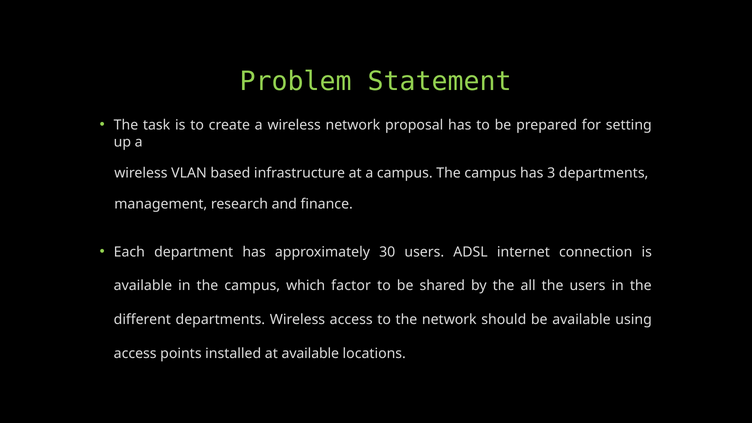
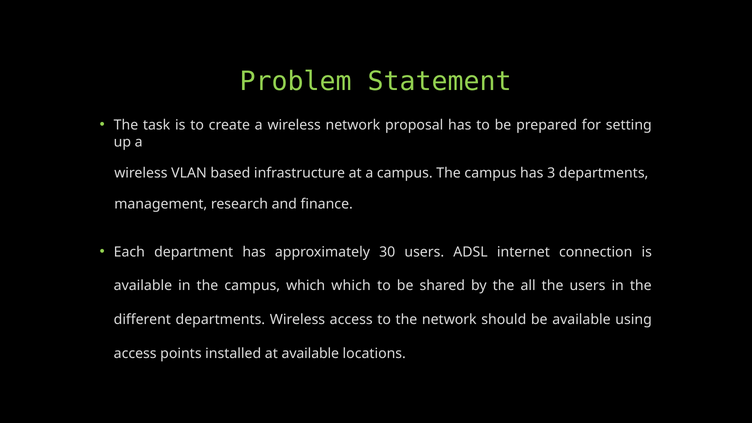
which factor: factor -> which (351, 286)
